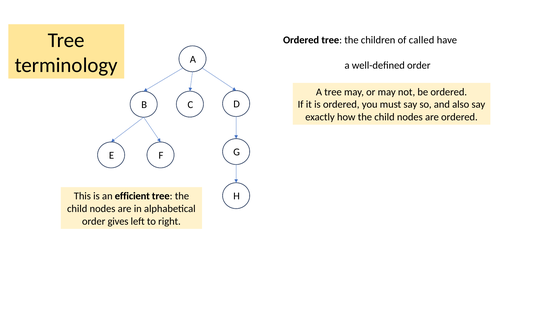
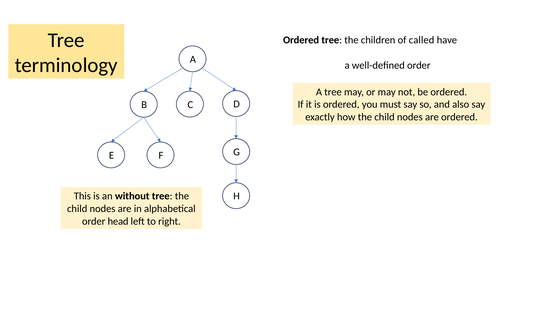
efficient: efficient -> without (132, 196)
gives: gives -> head (118, 221)
